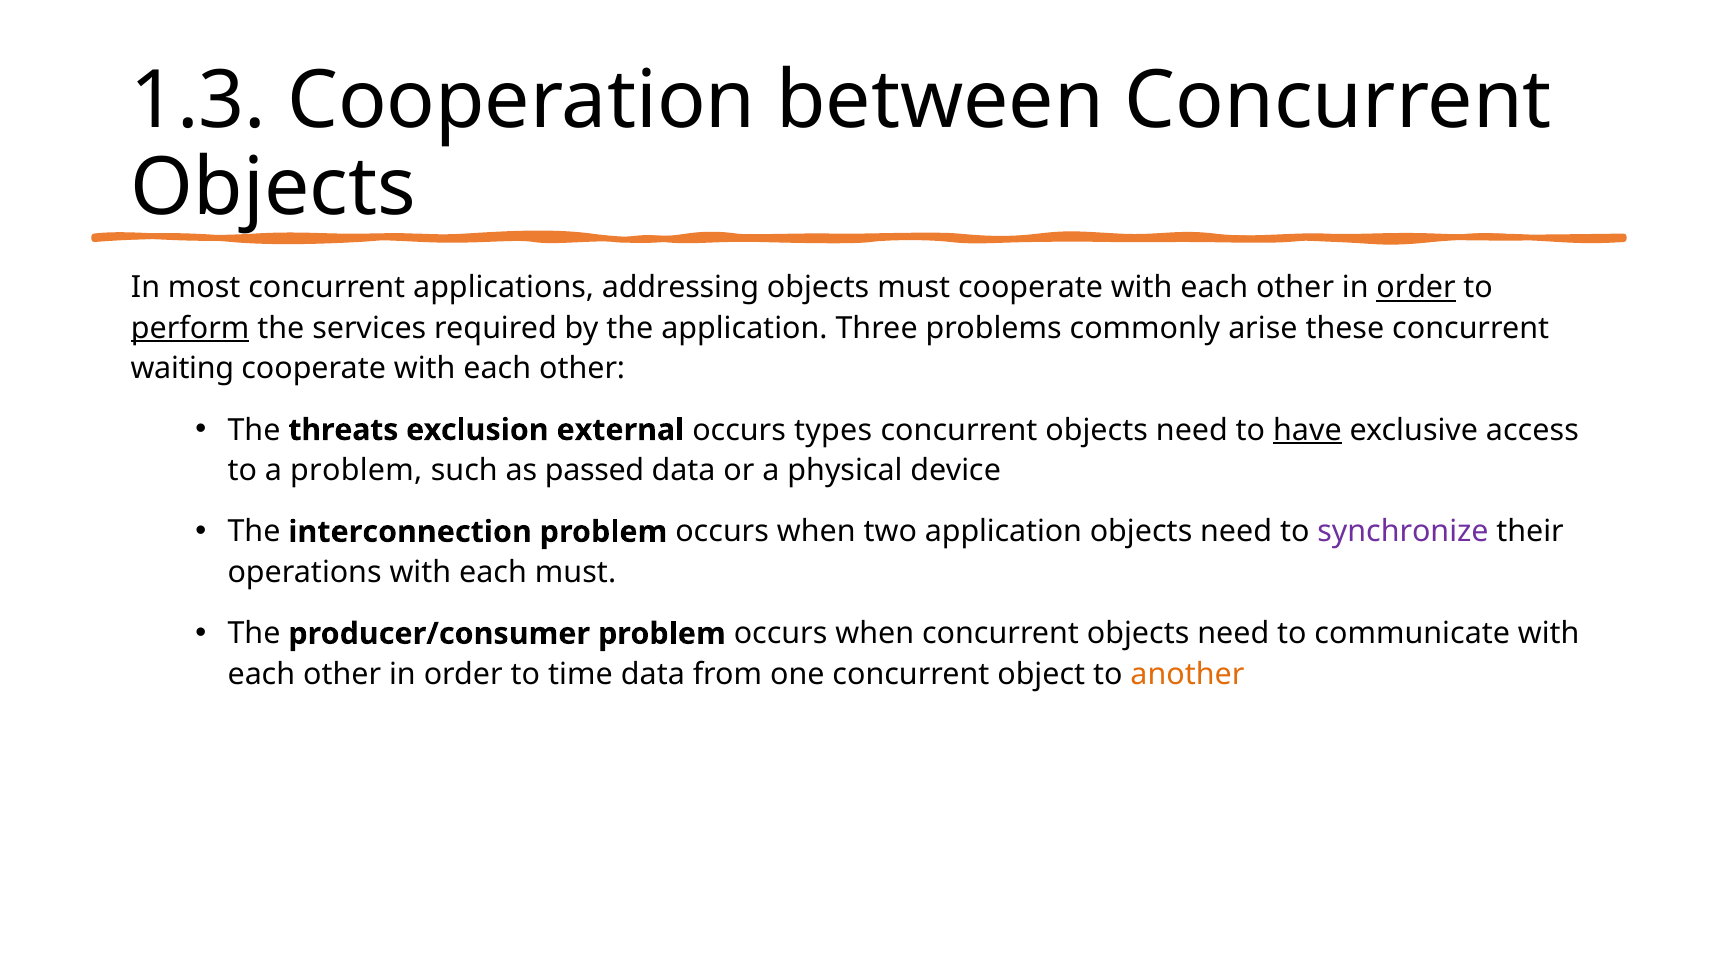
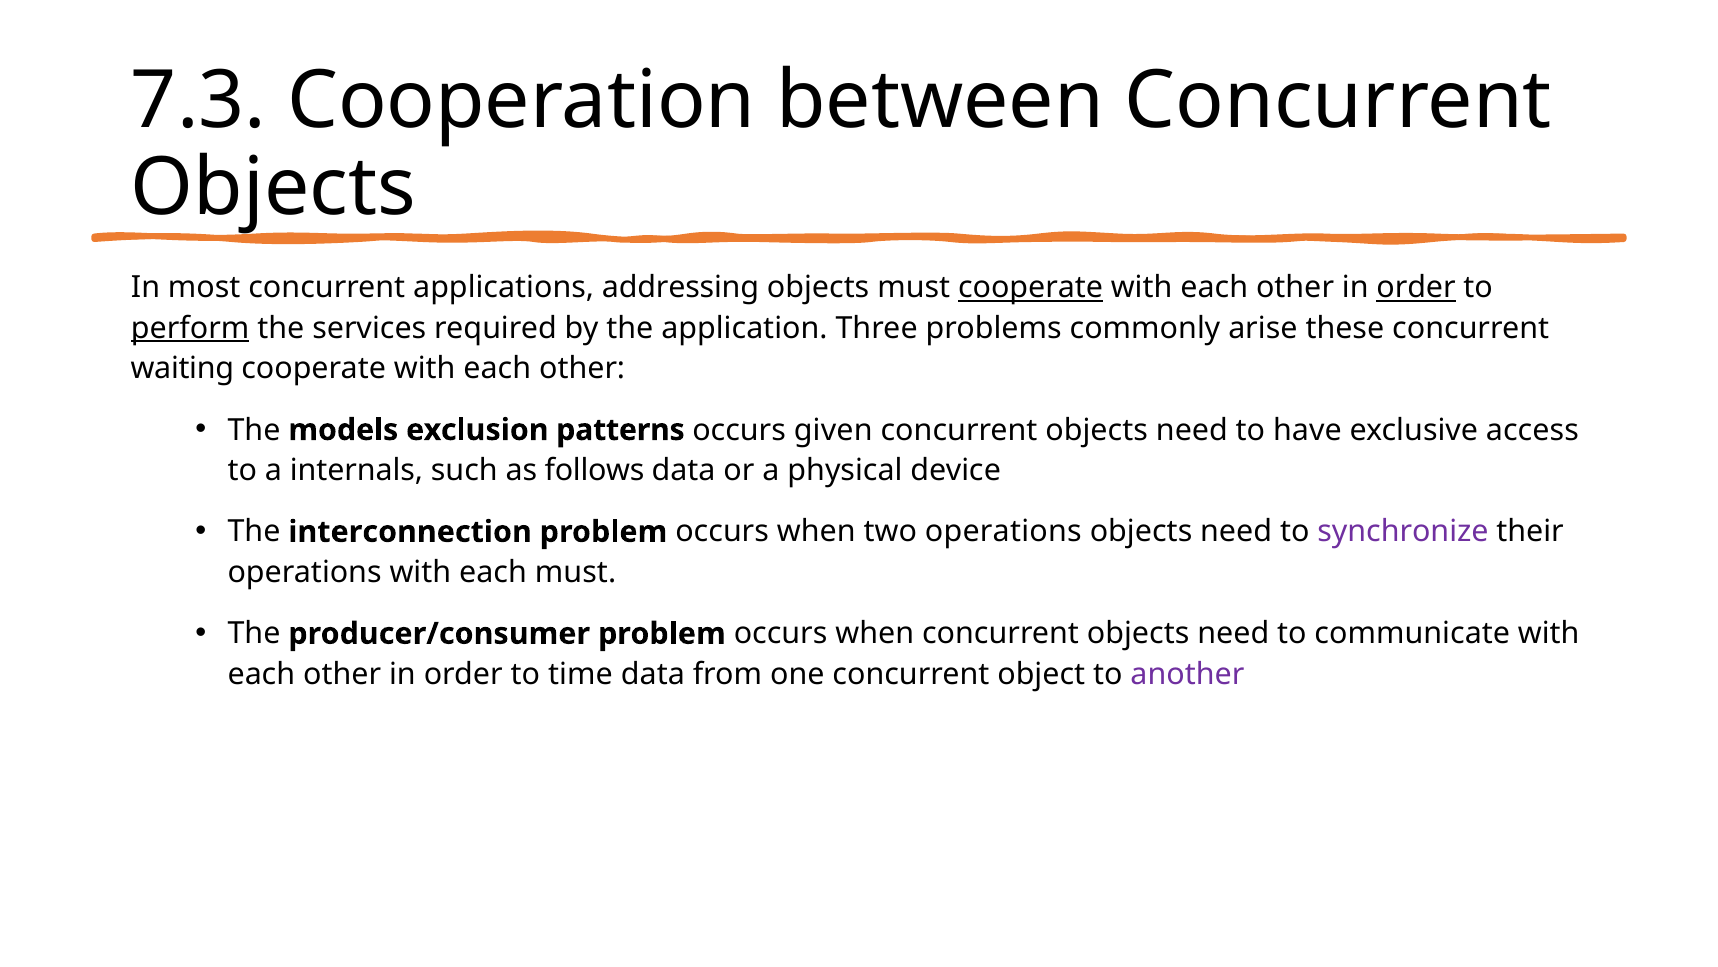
1.3: 1.3 -> 7.3 (199, 101)
cooperate underline: none -> present (1031, 288)
threats: threats -> models (343, 430)
external: external -> patterns (621, 430)
types: types -> given (833, 430)
have underline: present -> none (1307, 430)
a problem: problem -> internals (356, 470)
passed: passed -> follows (595, 470)
two application: application -> operations (1003, 532)
another colour: orange -> purple (1187, 674)
